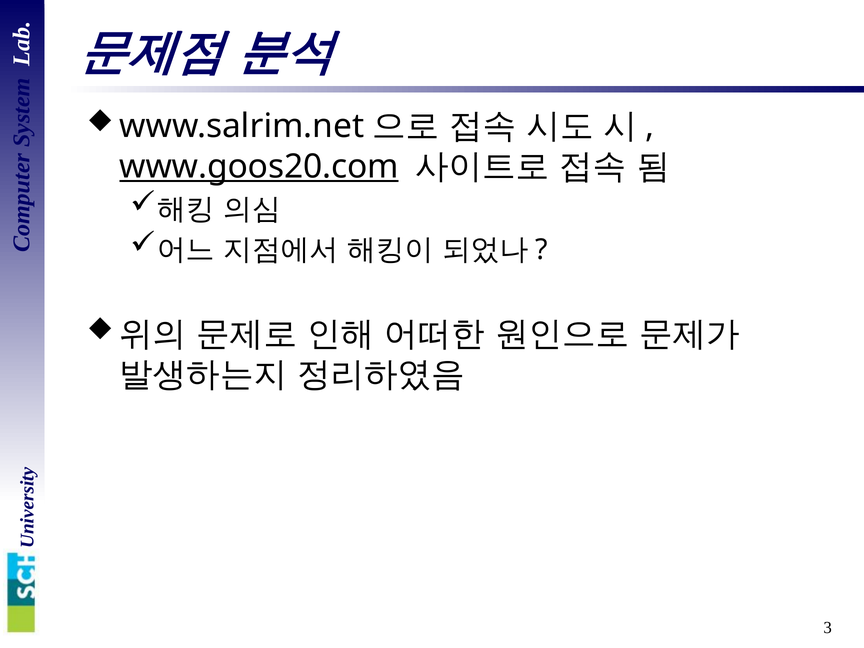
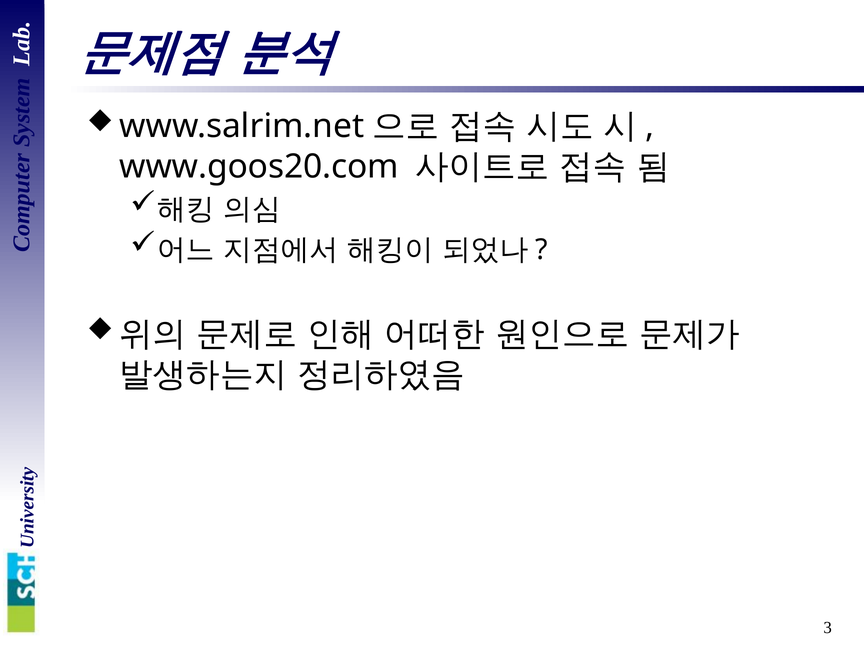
www.goos20.com underline: present -> none (259, 166)
